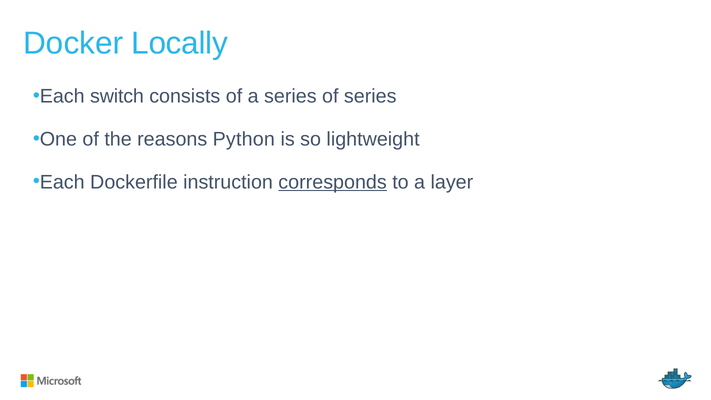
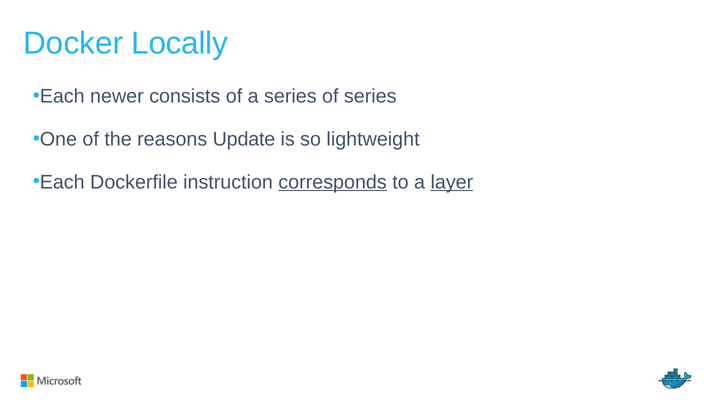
switch: switch -> newer (117, 96)
Python: Python -> Update (244, 139)
layer underline: none -> present (452, 182)
